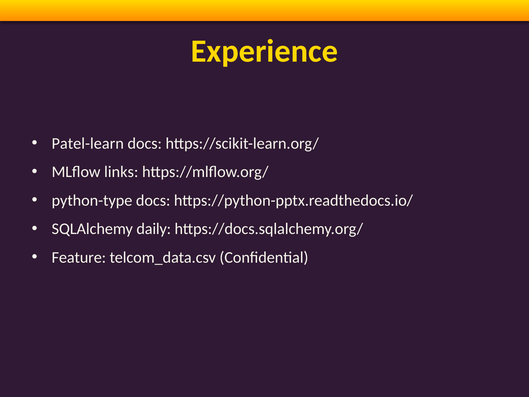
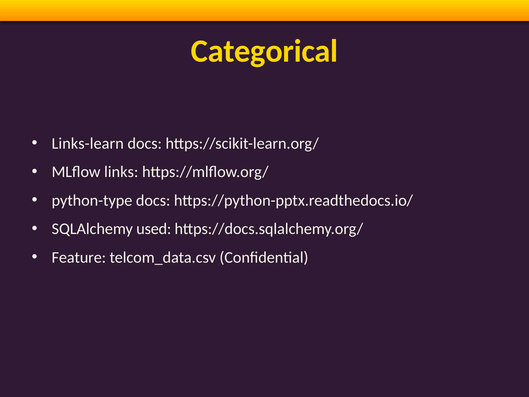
Experience: Experience -> Categorical (265, 51)
Patel-learn: Patel-learn -> Links-learn (88, 143)
daily: daily -> used (154, 229)
